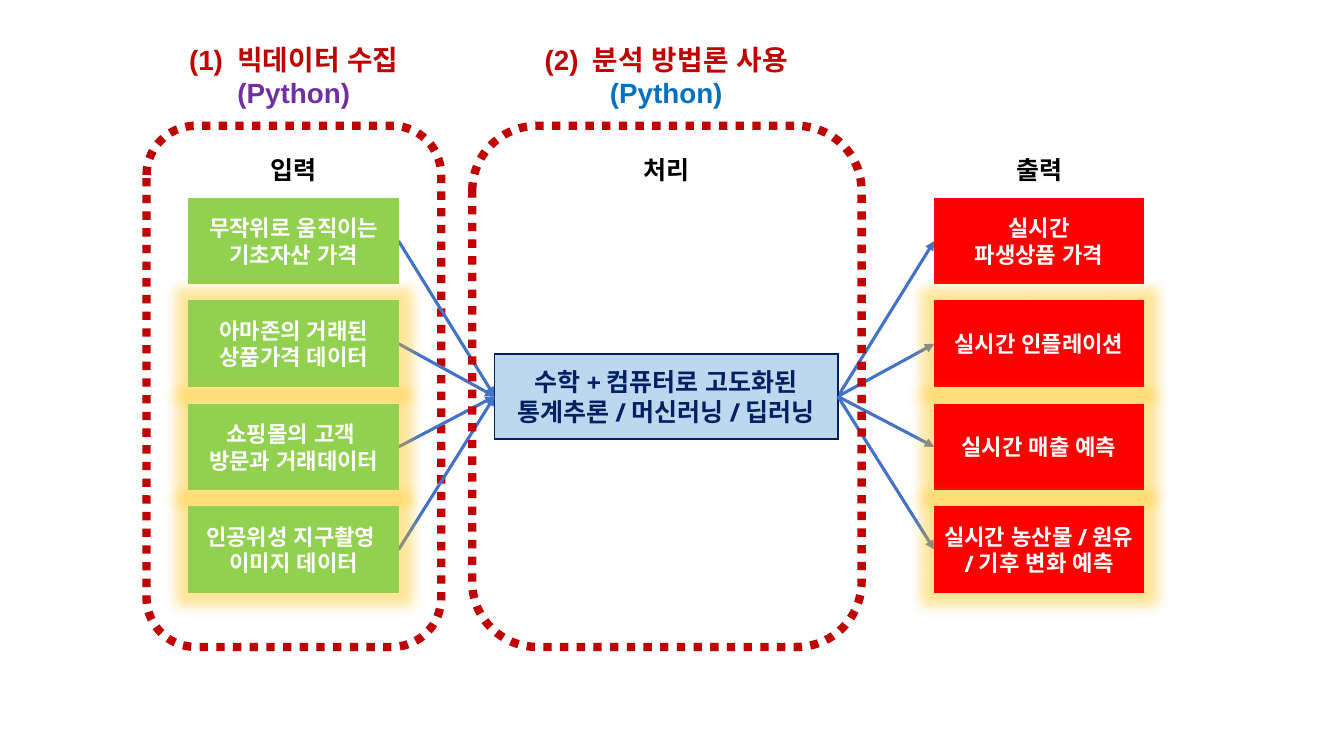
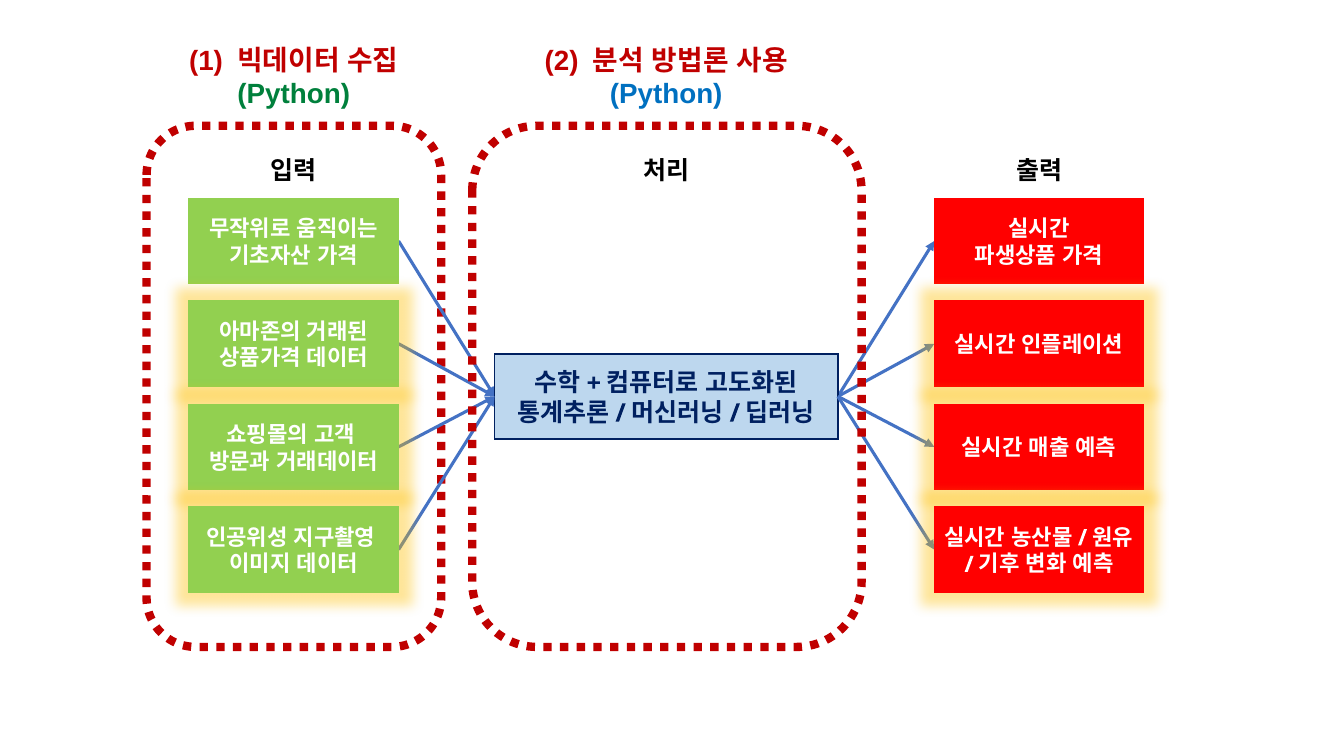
Python colour: purple -> green (294, 94)
